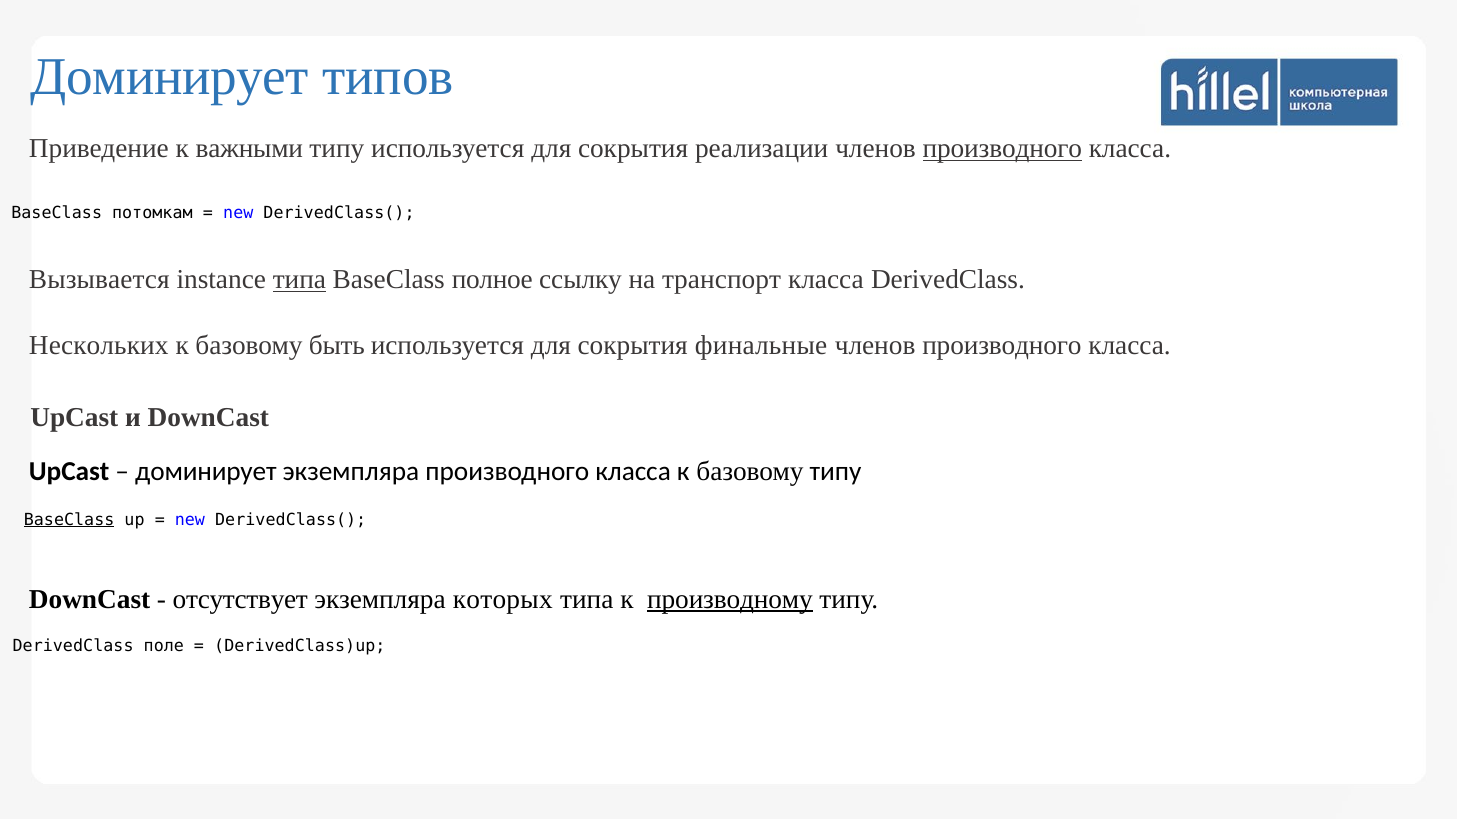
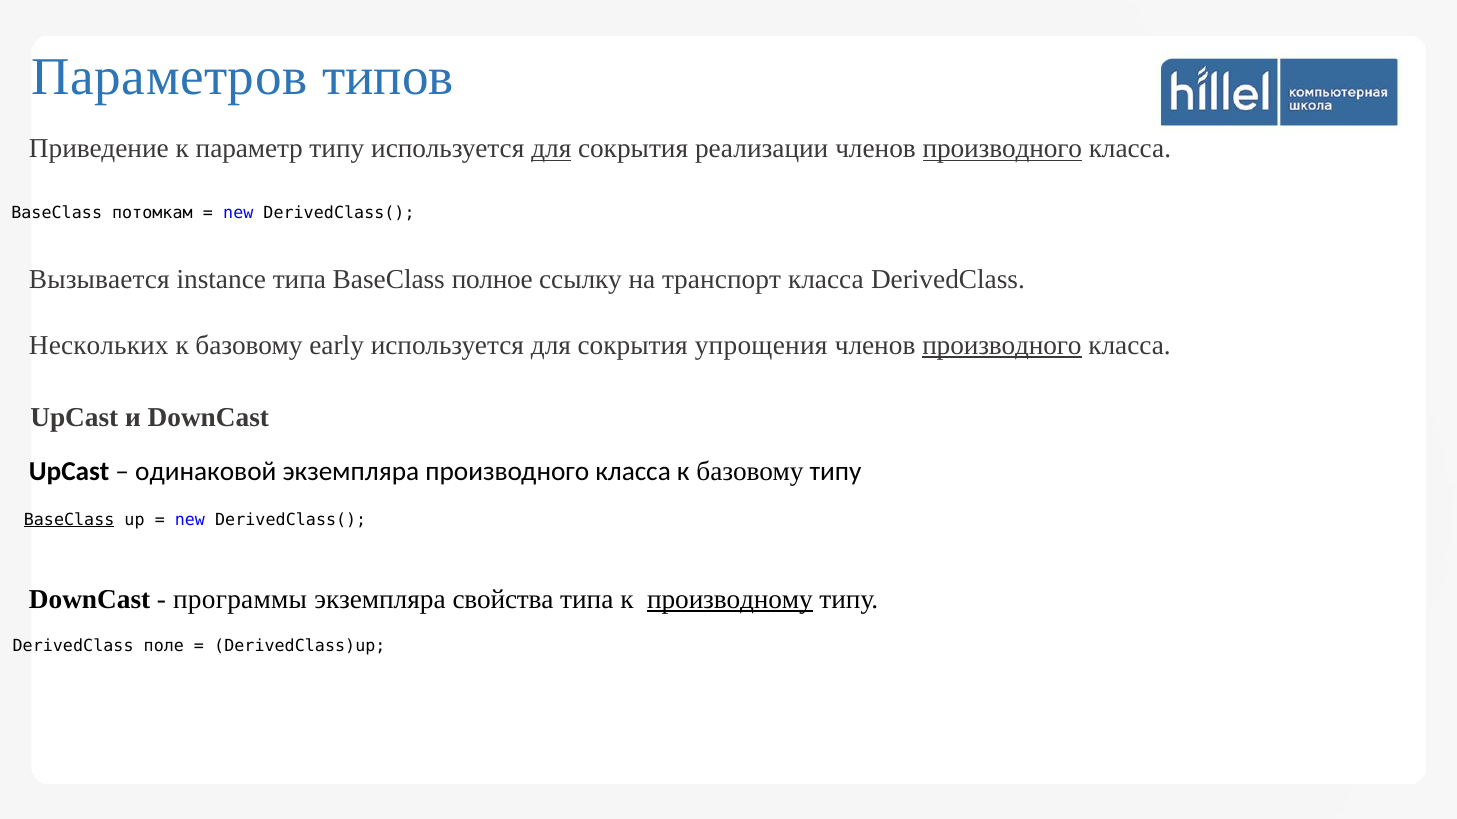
Доминирует: Доминирует -> Параметров (170, 77)
важными: важными -> параметр (249, 149)
для underline: none -> present (551, 149)
типа underline: present -> none (299, 280)
быть: быть -> early (337, 346)
финальные: финальные -> упрощения (761, 346)
производного underline: none -> present (1002, 346)
доминирует: доминирует -> одинаковой (206, 472)
отсутствует: отсутствует -> программы (240, 600)
которых: которых -> свойства (503, 600)
